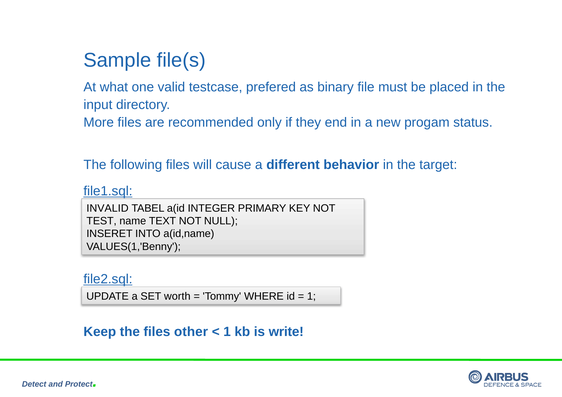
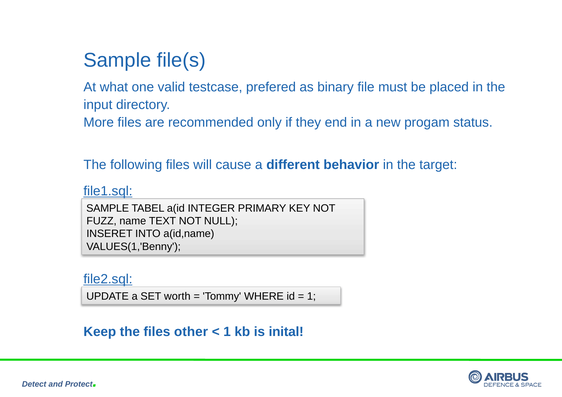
INVALID: INVALID -> SAMPLE (108, 208)
TEST: TEST -> FUZZ (102, 221)
write: write -> inital (286, 332)
